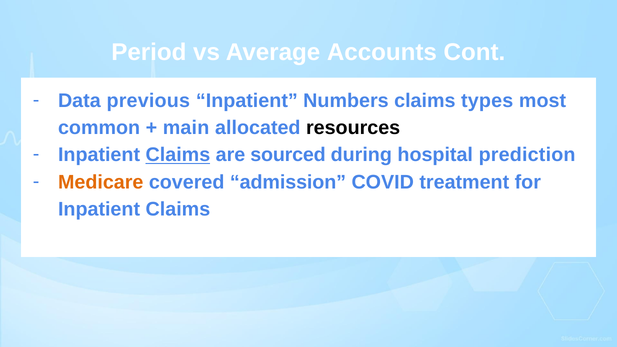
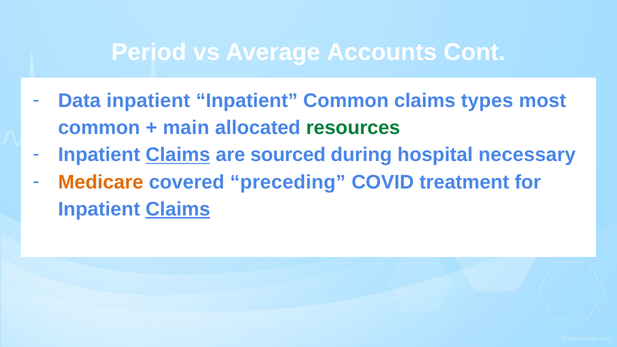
Data previous: previous -> inpatient (148, 101)
Inpatient Numbers: Numbers -> Common (346, 101)
resources colour: black -> green (353, 128)
prediction: prediction -> necessary (527, 155)
admission: admission -> preceding (288, 182)
Claims underline: none -> present (178, 209)
